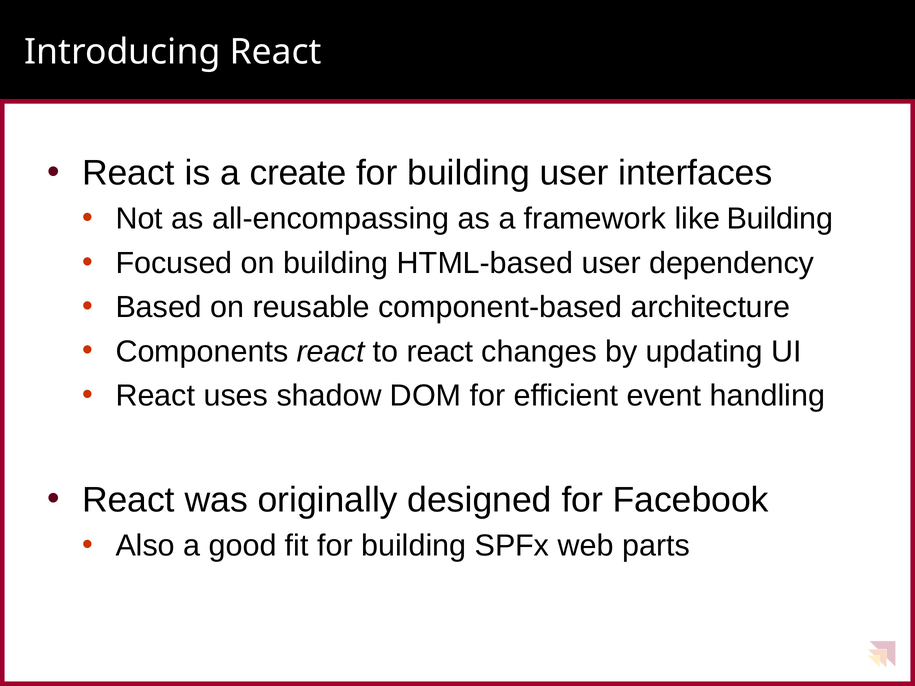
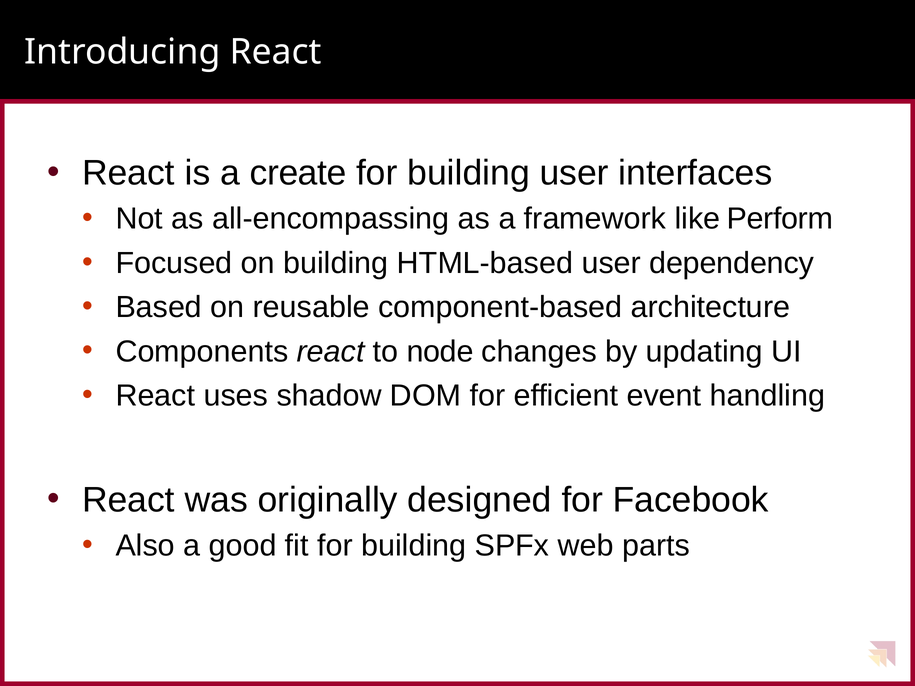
like Building: Building -> Perform (780, 219)
to react: react -> node (440, 352)
